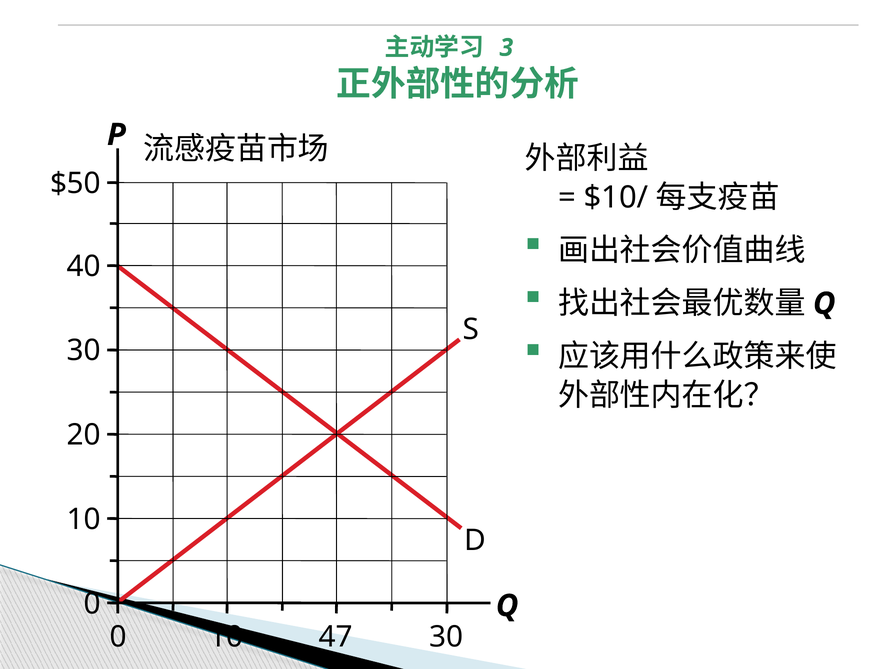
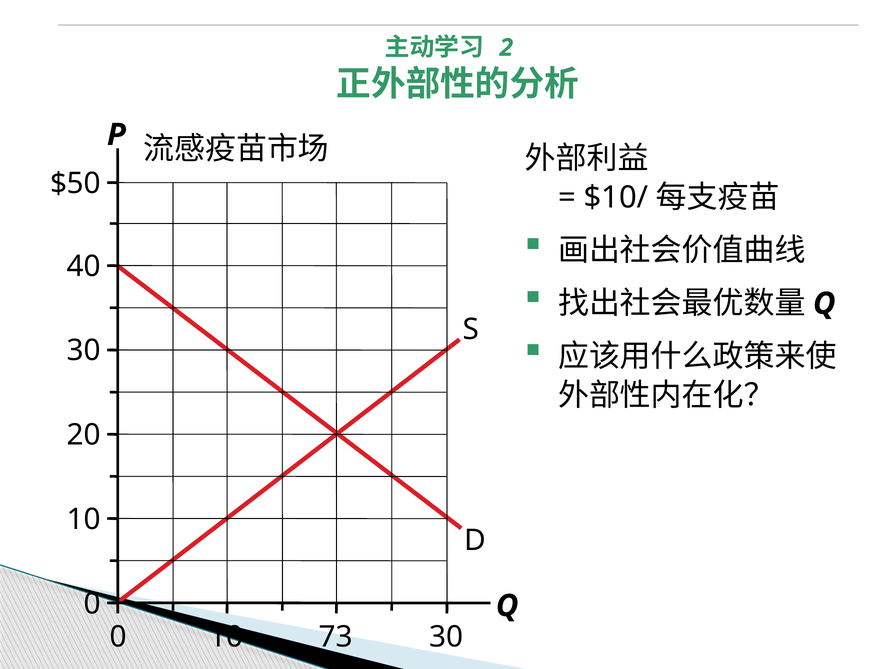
3: 3 -> 2 (506, 48)
47: 47 -> 73 (336, 637)
